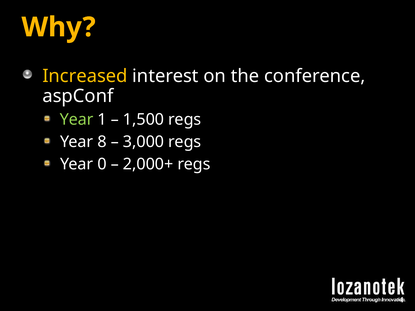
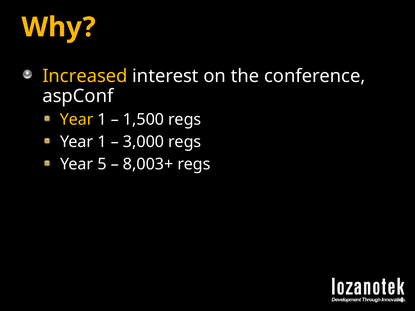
Year colour: light green -> yellow (77, 120)
8: 8 -> 1 (102, 142)
0: 0 -> 5 (102, 164)
2,000+: 2,000+ -> 8,003+ (148, 164)
